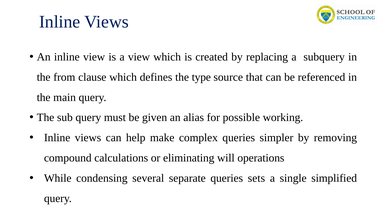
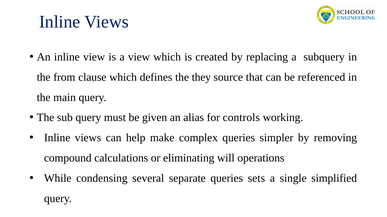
type: type -> they (201, 77)
possible: possible -> controls (241, 118)
